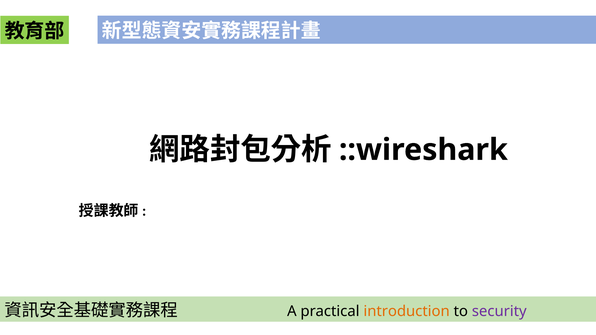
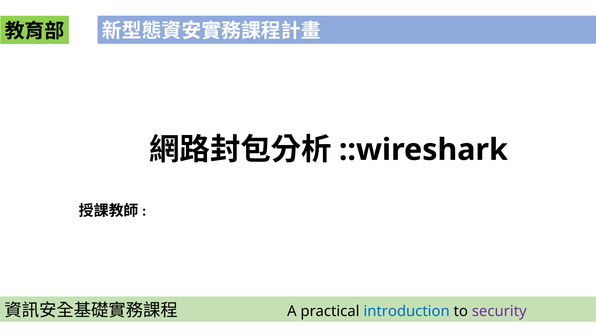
introduction colour: orange -> blue (407, 311)
